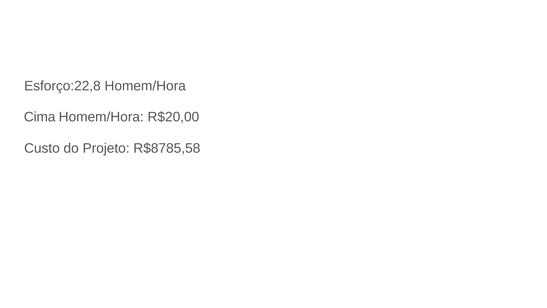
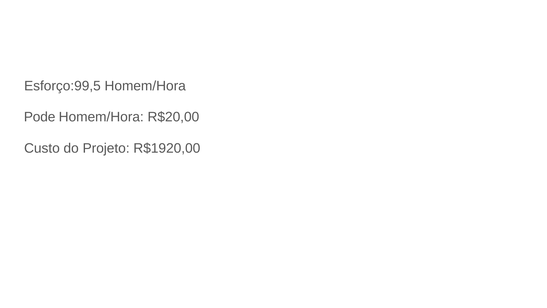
Esforço:22,8: Esforço:22,8 -> Esforço:99,5 (62, 86)
Cima: Cima -> Pode (40, 117)
R$8785,58: R$8785,58 -> R$1920,00 (167, 148)
